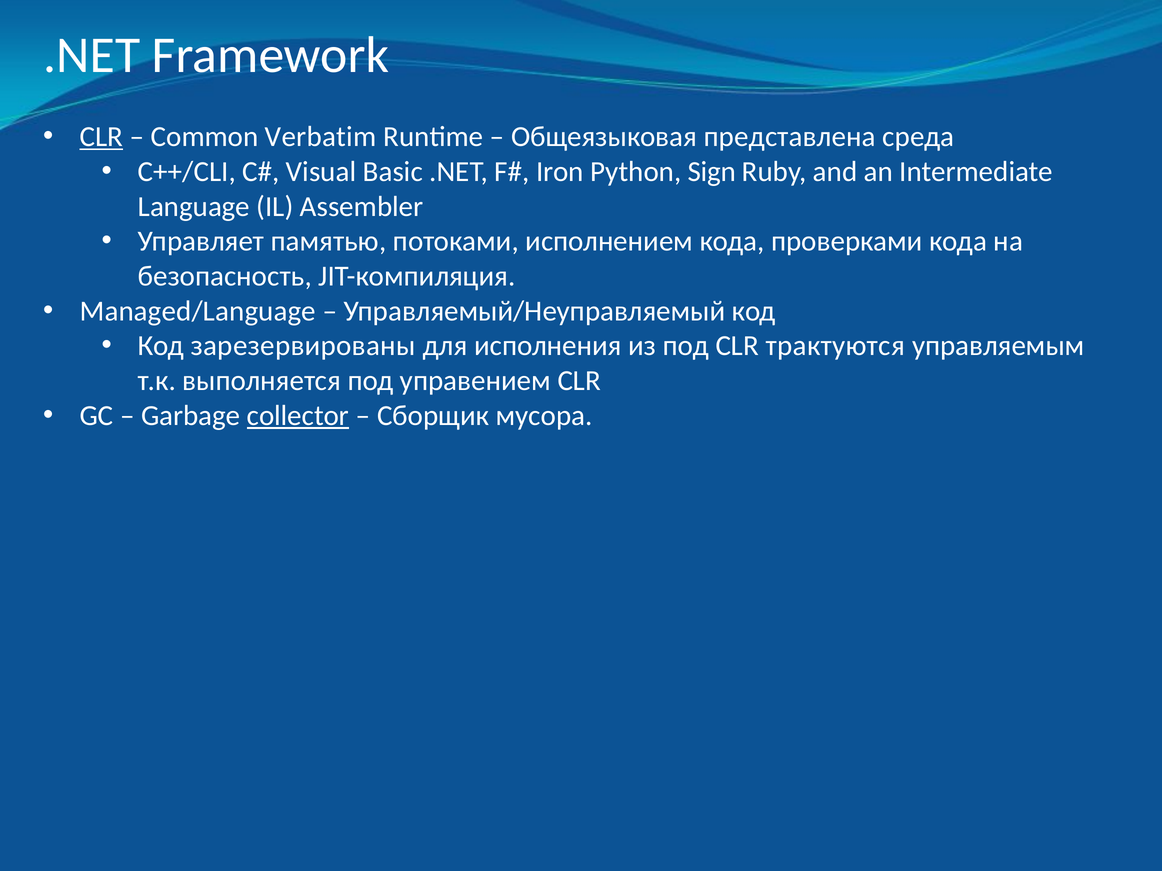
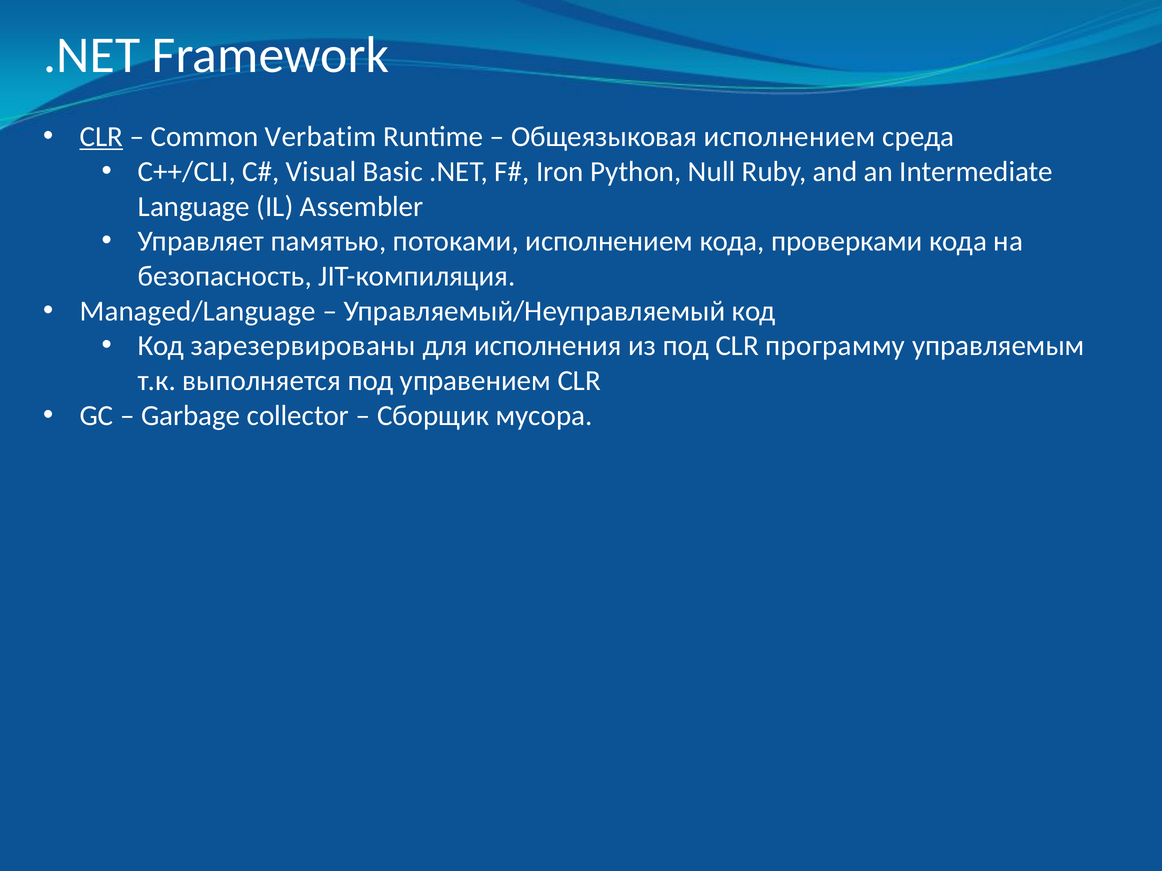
Общеязыковая представлена: представлена -> исполнением (790, 137)
Sign: Sign -> Null (712, 172)
трактуются: трактуются -> программу (835, 346)
collector underline: present -> none (298, 416)
